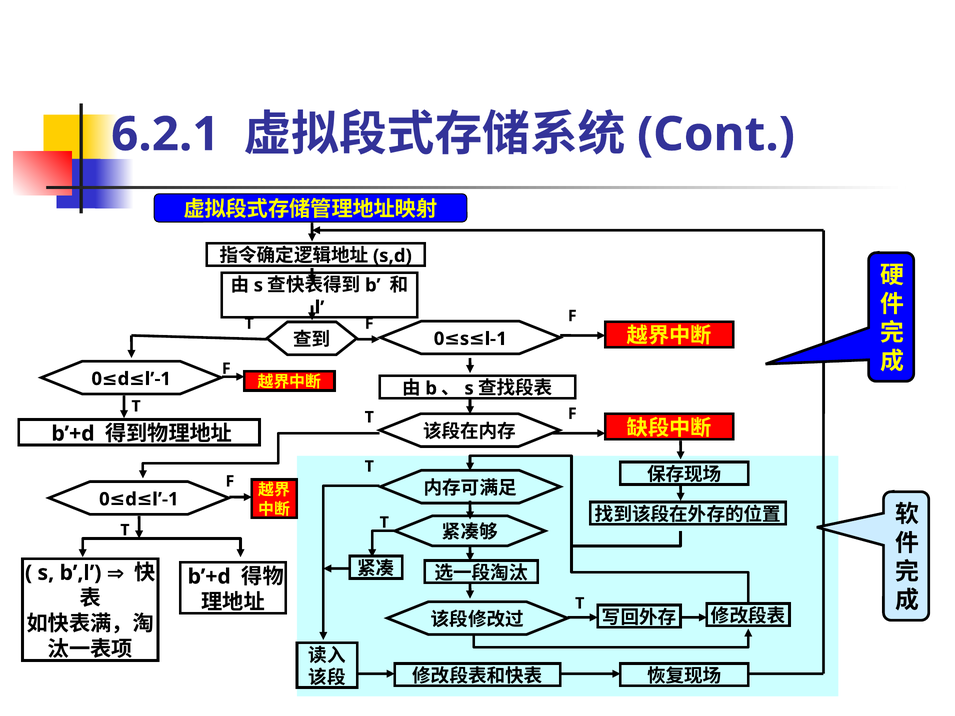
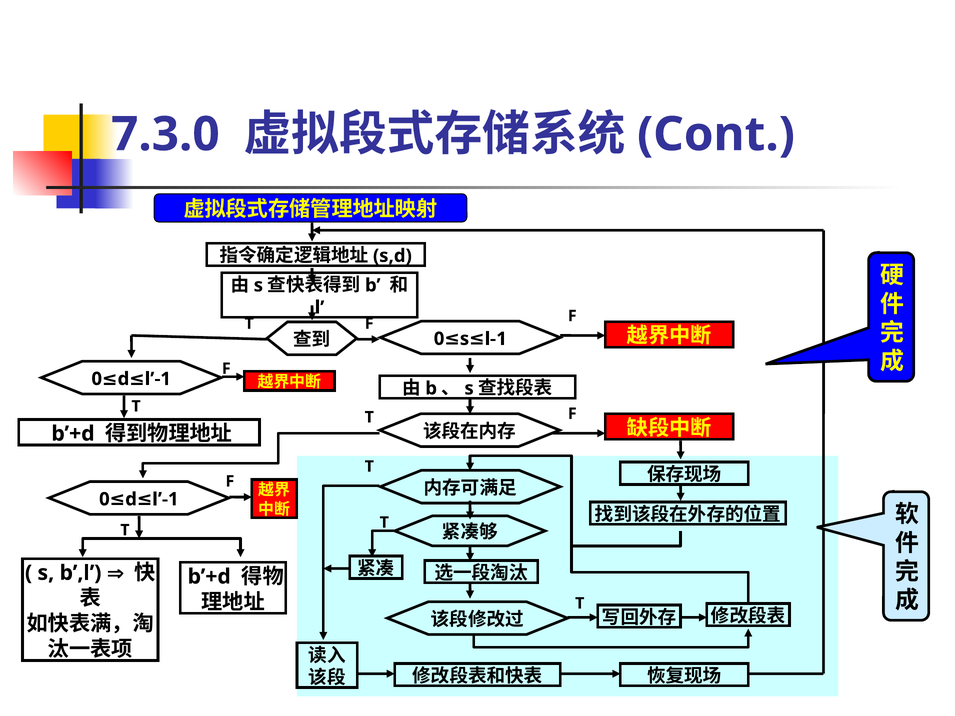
6.2.1: 6.2.1 -> 7.3.0 (165, 134)
